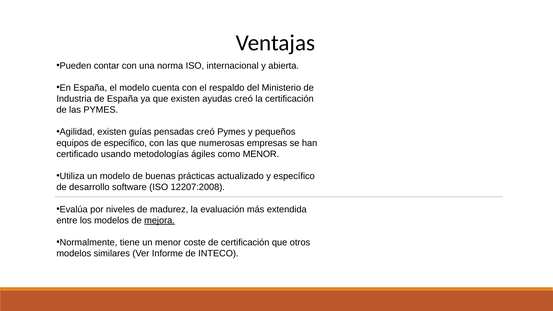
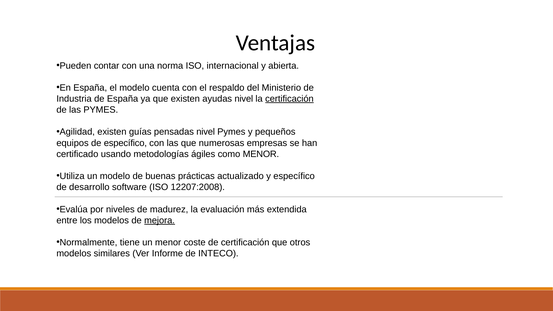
ayudas creó: creó -> nivel (244, 99)
certificación underline: none -> present (289, 99)
pensadas creó: creó -> nivel (206, 132)
